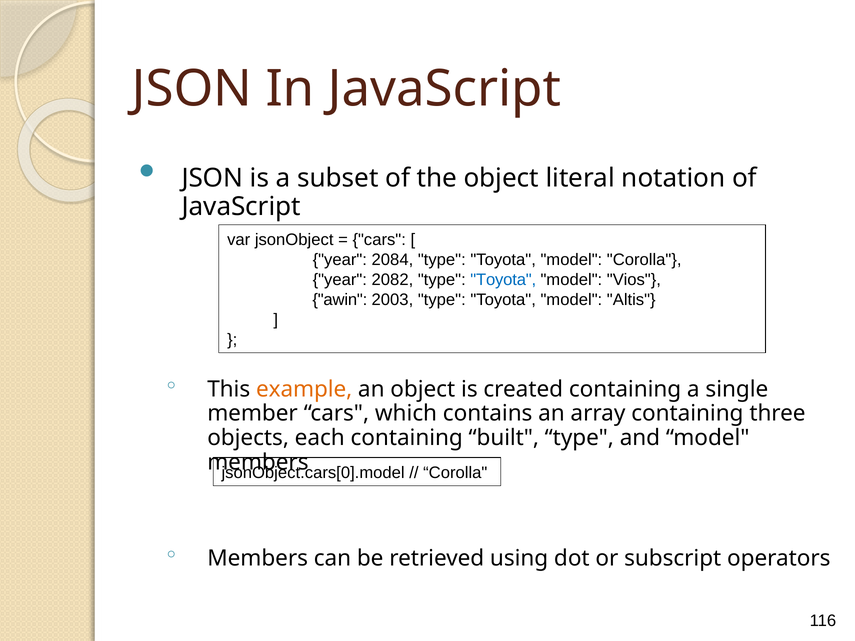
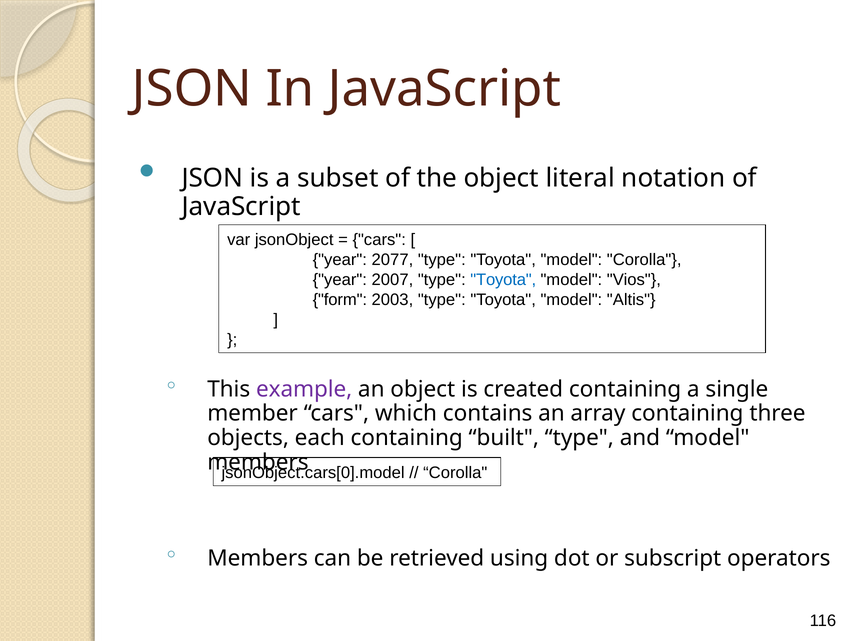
2084: 2084 -> 2077 (392, 260)
2082: 2082 -> 2007 (392, 280)
awin: awin -> form (340, 300)
example colour: orange -> purple (304, 389)
